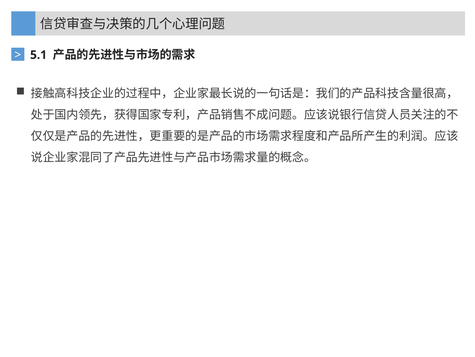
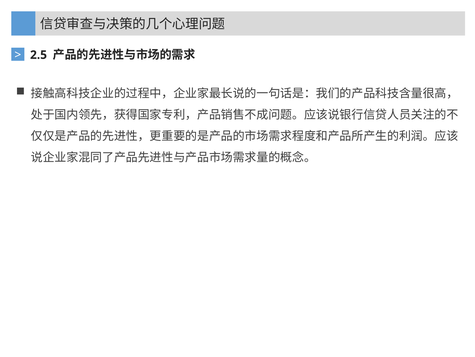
5.1: 5.1 -> 2.5 (39, 55)
